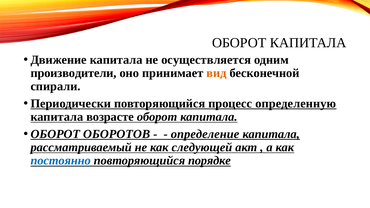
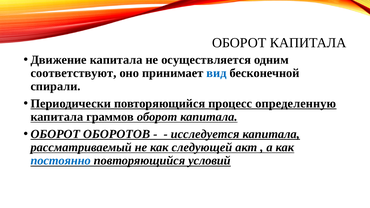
производители: производители -> соответствуют (73, 73)
вид colour: orange -> blue (216, 73)
возрасте: возрасте -> граммов (110, 117)
определение: определение -> исследуется (205, 134)
порядке: порядке -> условий (209, 161)
